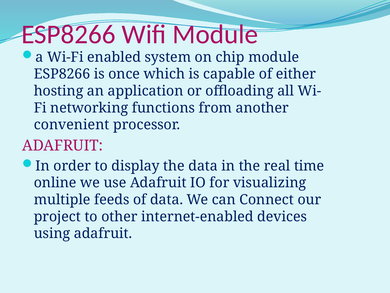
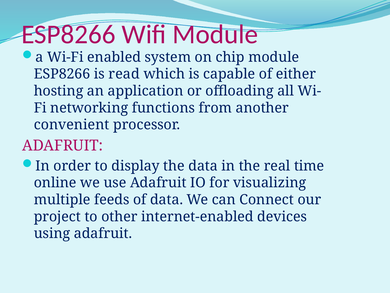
once: once -> read (124, 74)
